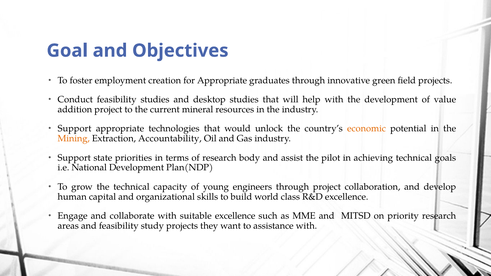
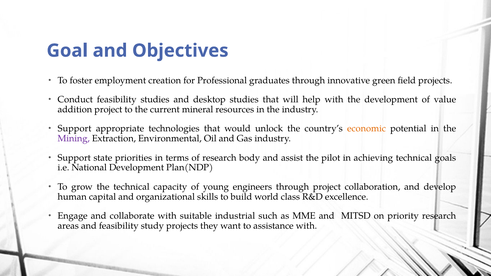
for Appropriate: Appropriate -> Professional (222, 80)
Mining colour: orange -> purple (74, 139)
Accountability: Accountability -> Environmental (170, 139)
suitable excellence: excellence -> industrial (235, 216)
